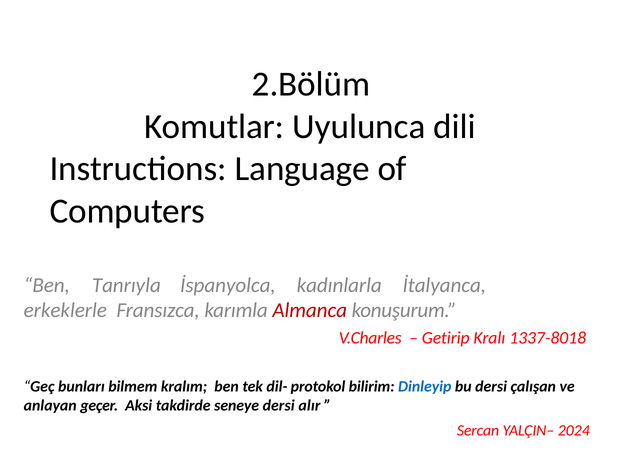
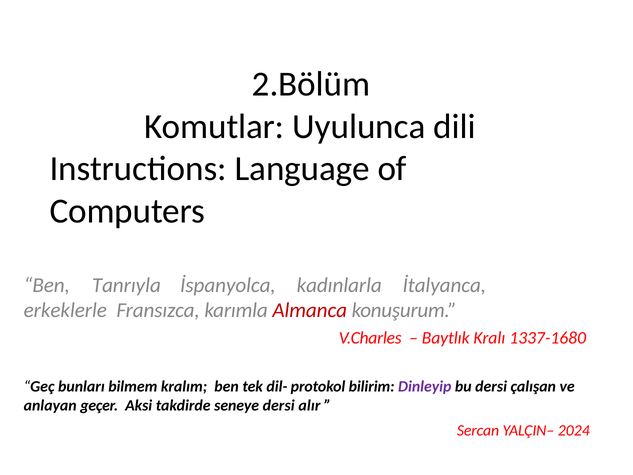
Getirip: Getirip -> Baytlık (446, 338)
1337-8018: 1337-8018 -> 1337-1680 (548, 338)
Dinleyip colour: blue -> purple (425, 386)
